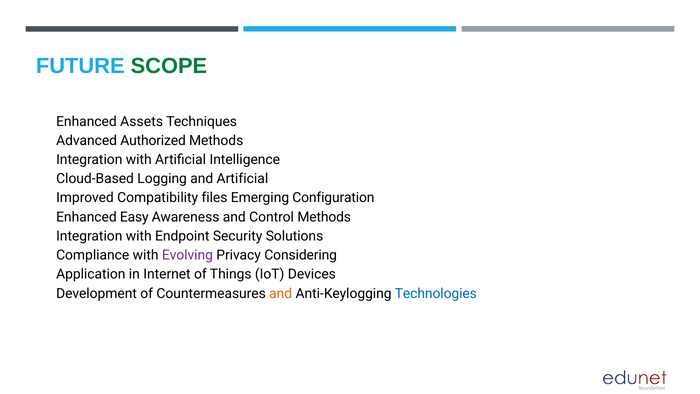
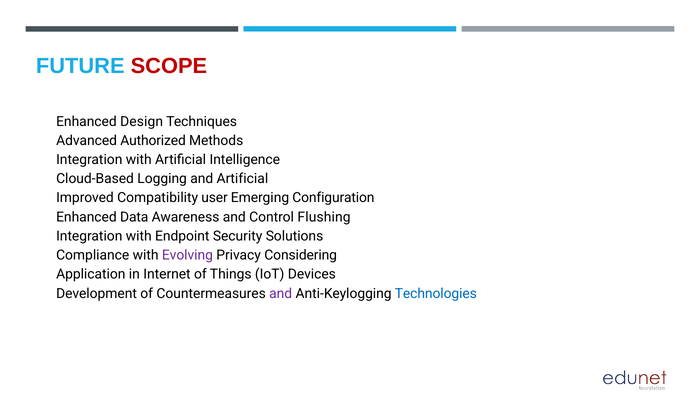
SCOPE colour: green -> red (169, 66)
Assets: Assets -> Design (142, 121)
files: files -> user (215, 198)
Easy: Easy -> Data (134, 217)
Control Methods: Methods -> Flushing (324, 217)
and colour: orange -> purple (281, 293)
